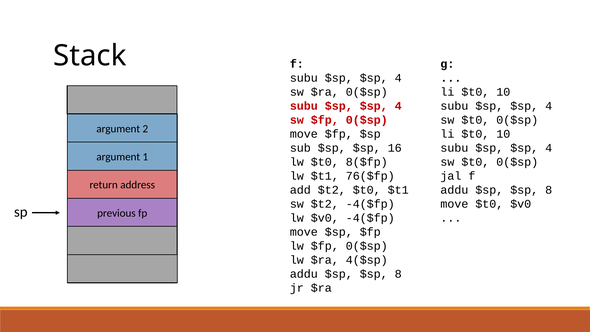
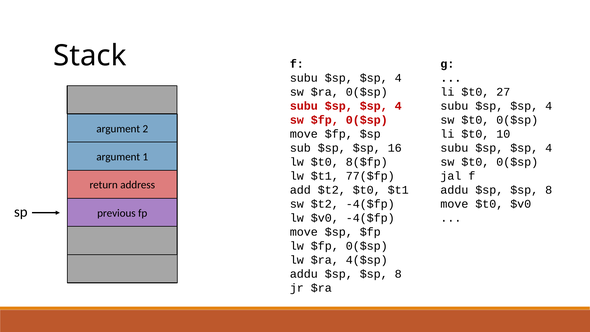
10: 10 -> 27 (503, 92)
76($fp: 76($fp -> 77($fp (370, 176)
